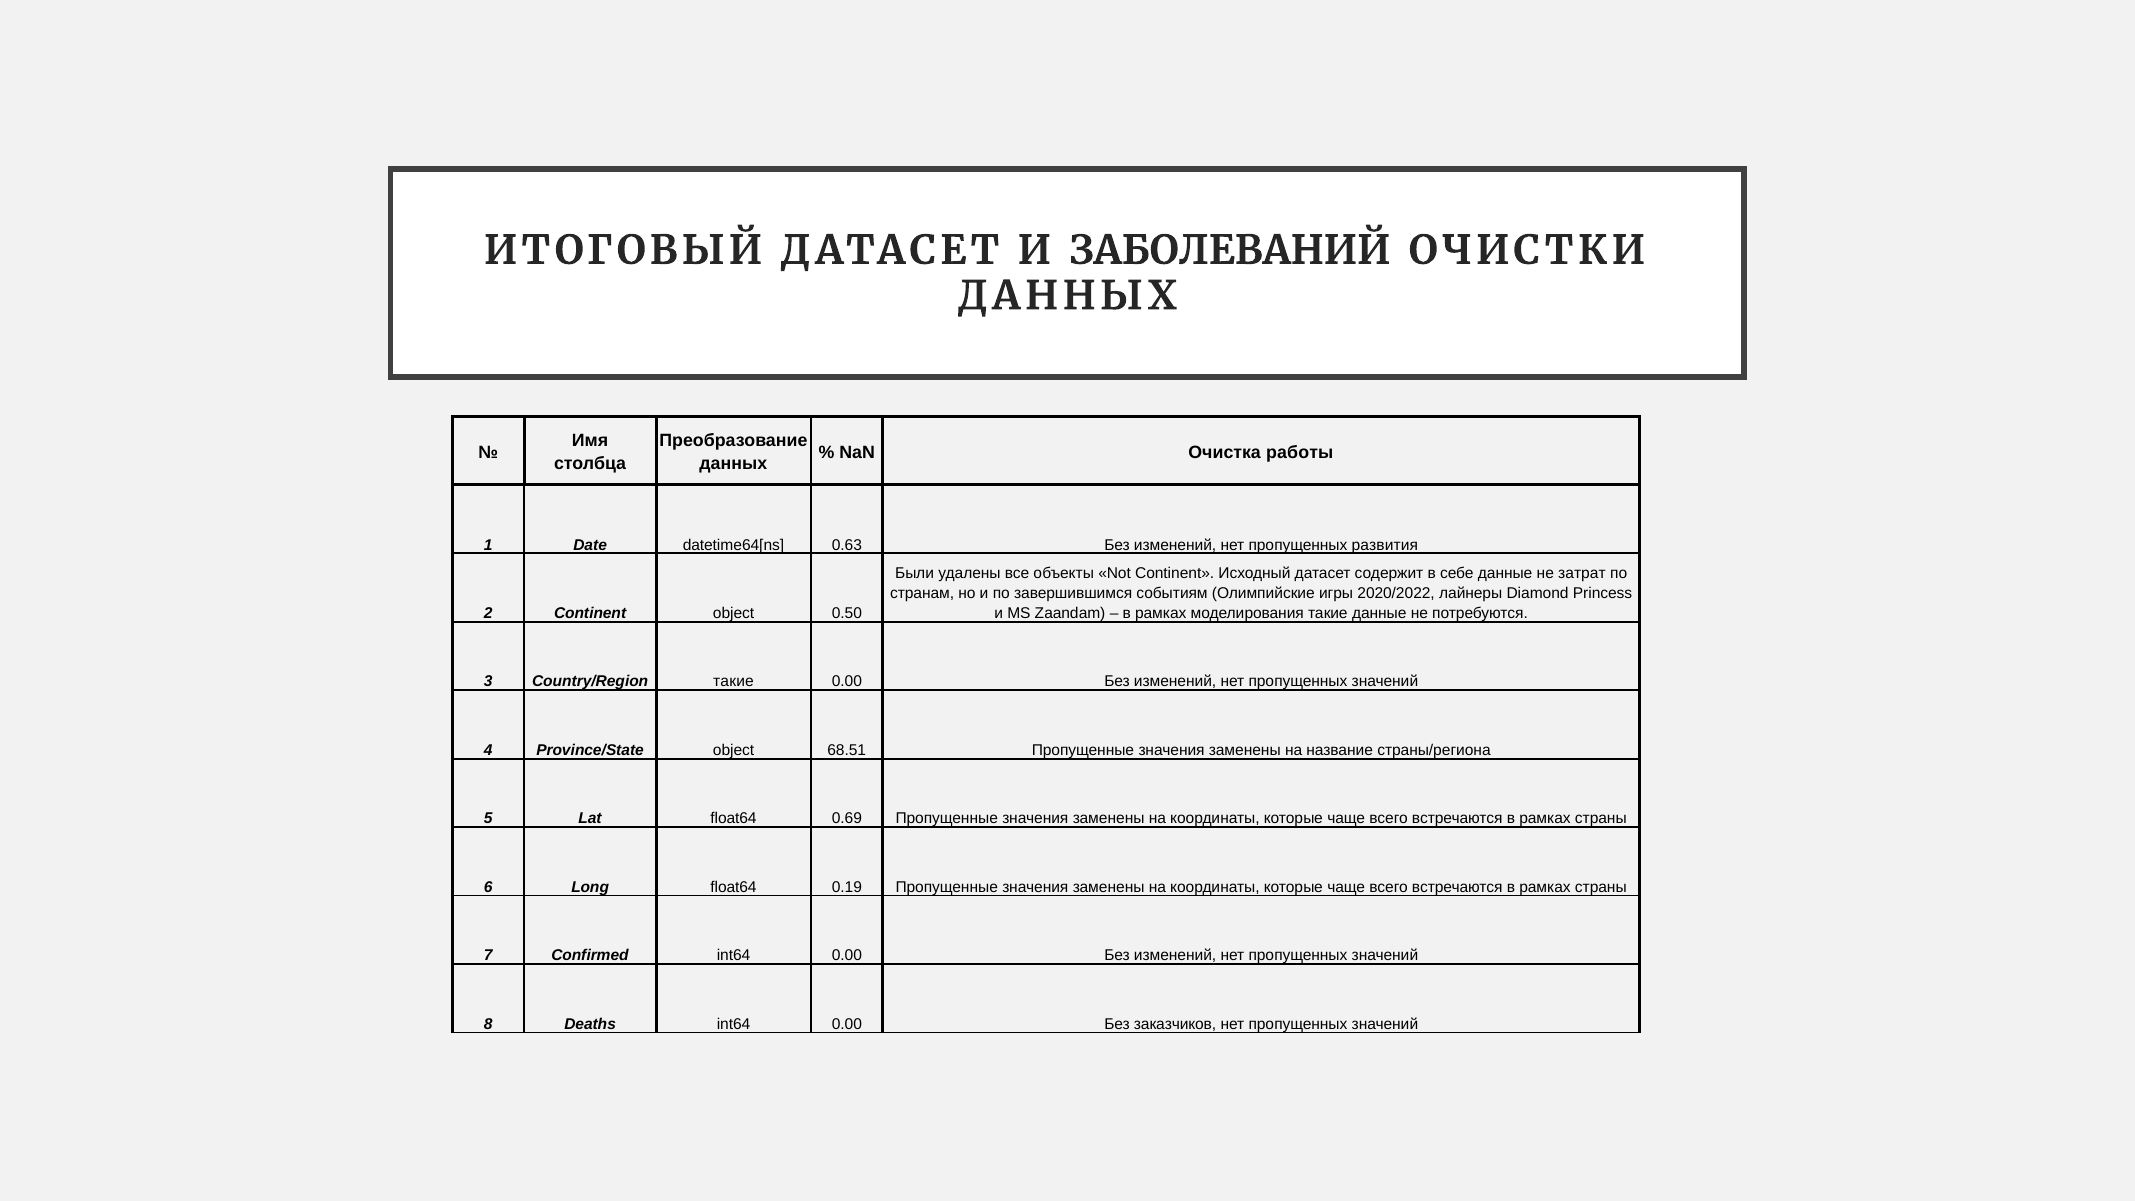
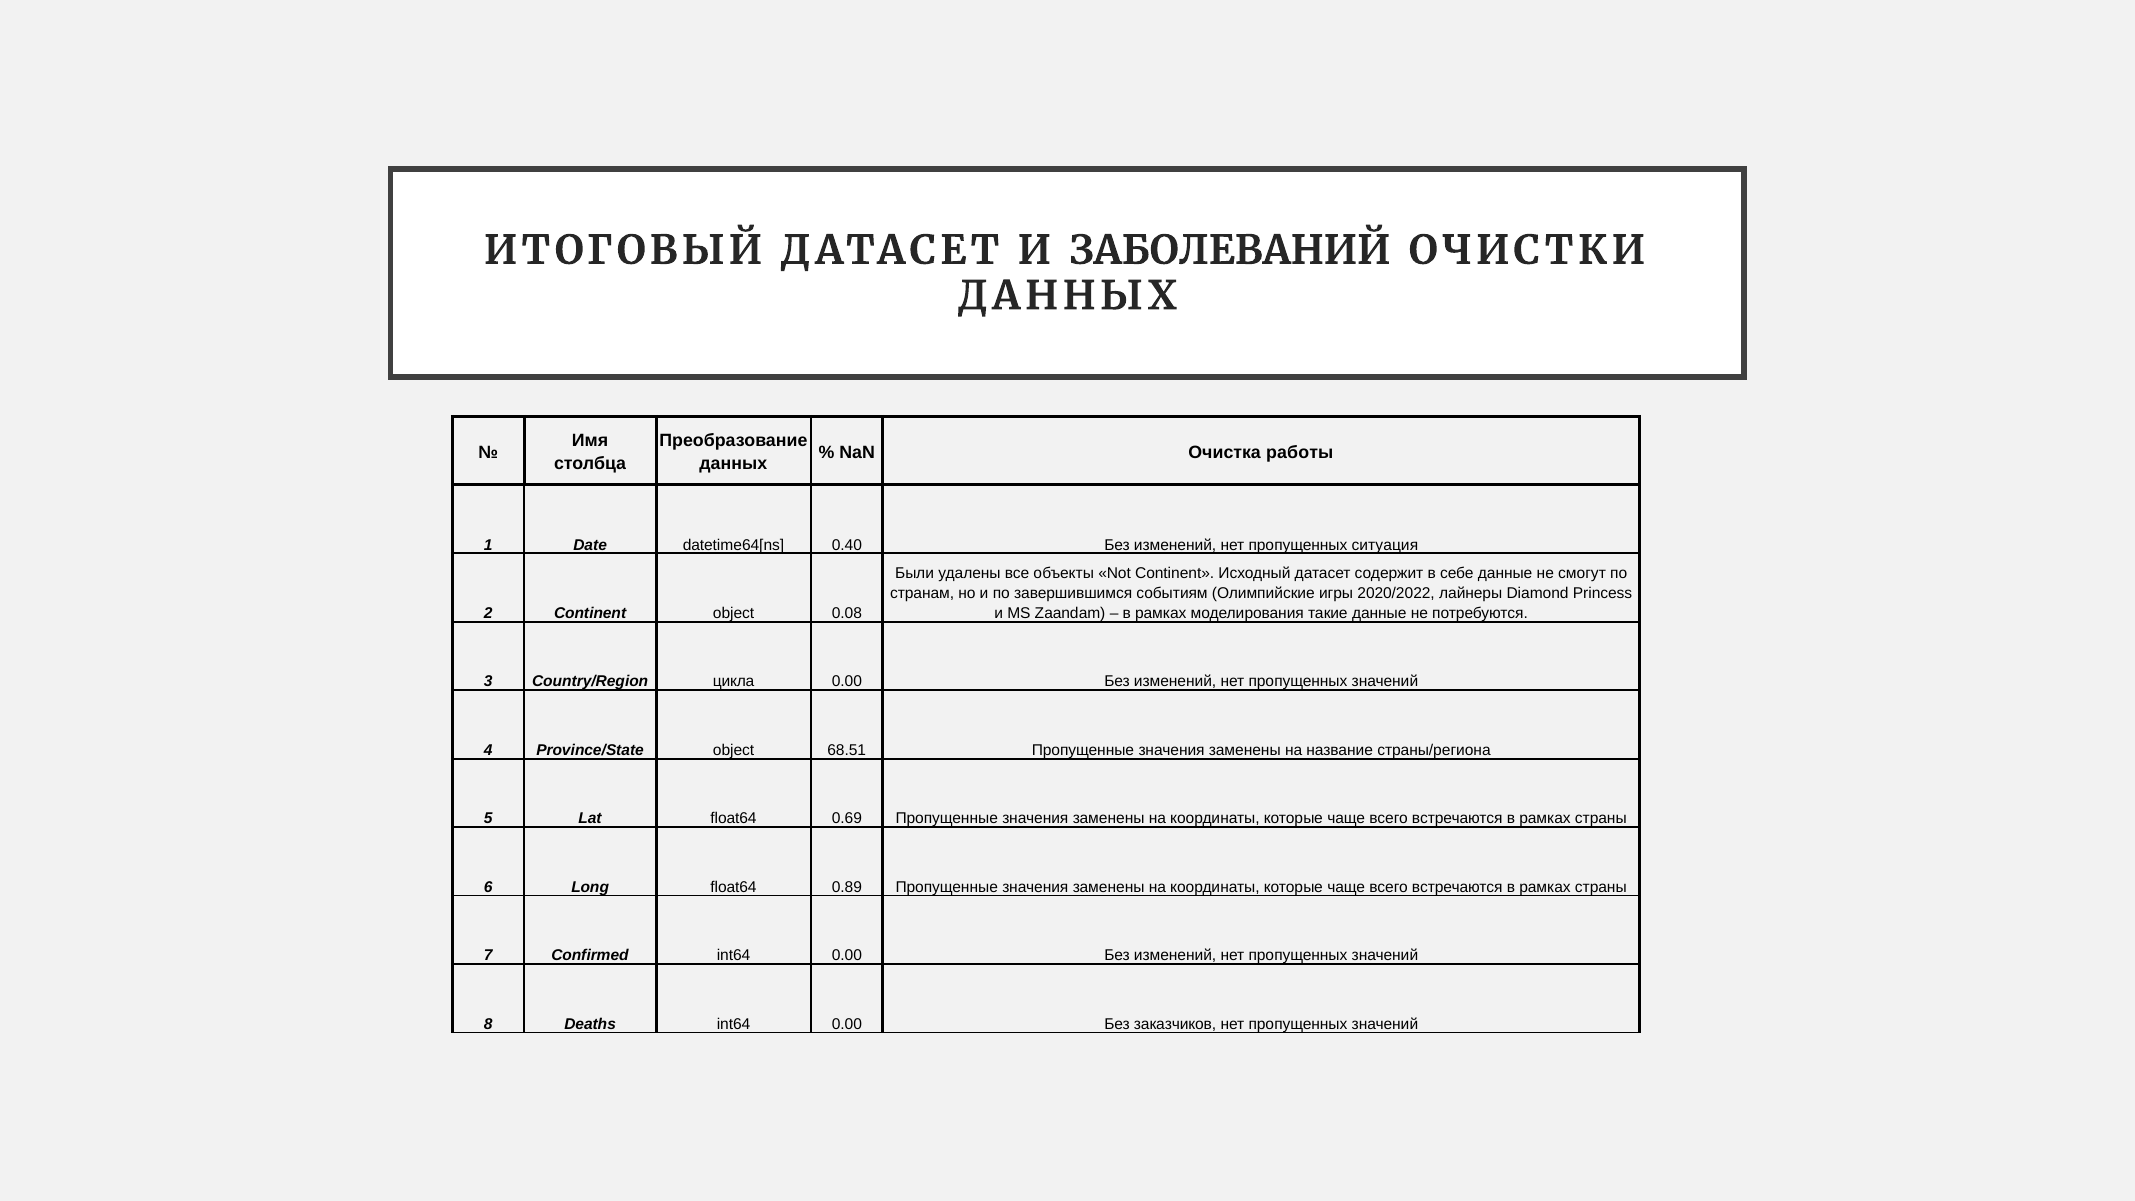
0.63: 0.63 -> 0.40 (847, 545)
развития: развития -> ситуация (1385, 545)
затрат: затрат -> смогут (1582, 573)
0.50: 0.50 -> 0.08 (847, 613)
Country/Region такие: такие -> цикла (734, 682)
0.19: 0.19 -> 0.89 (847, 887)
